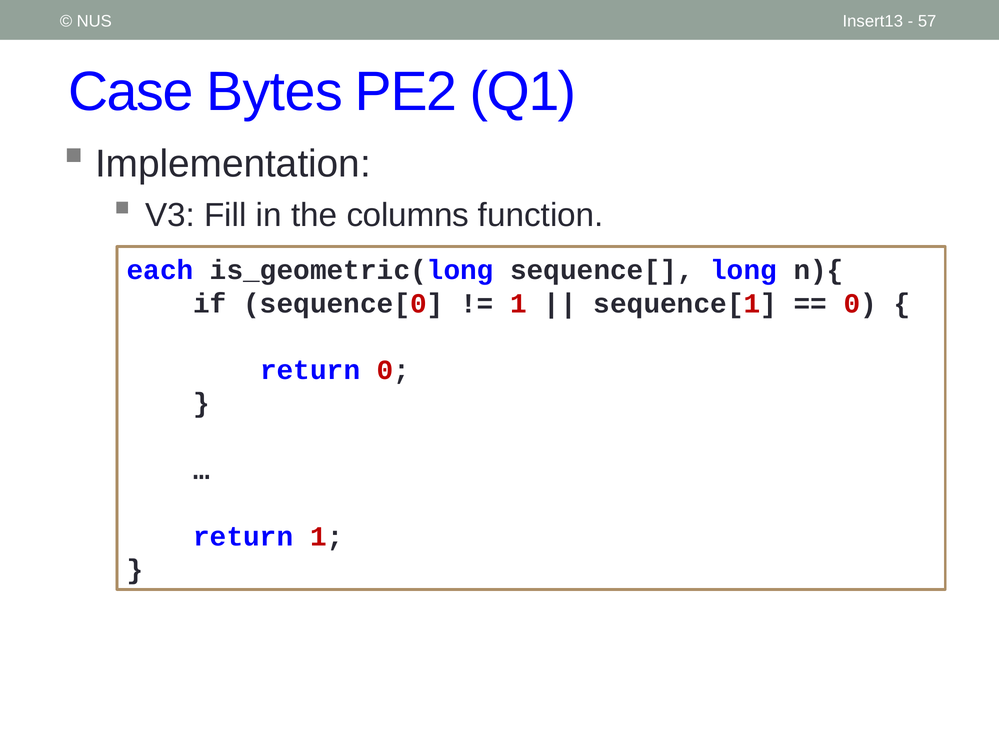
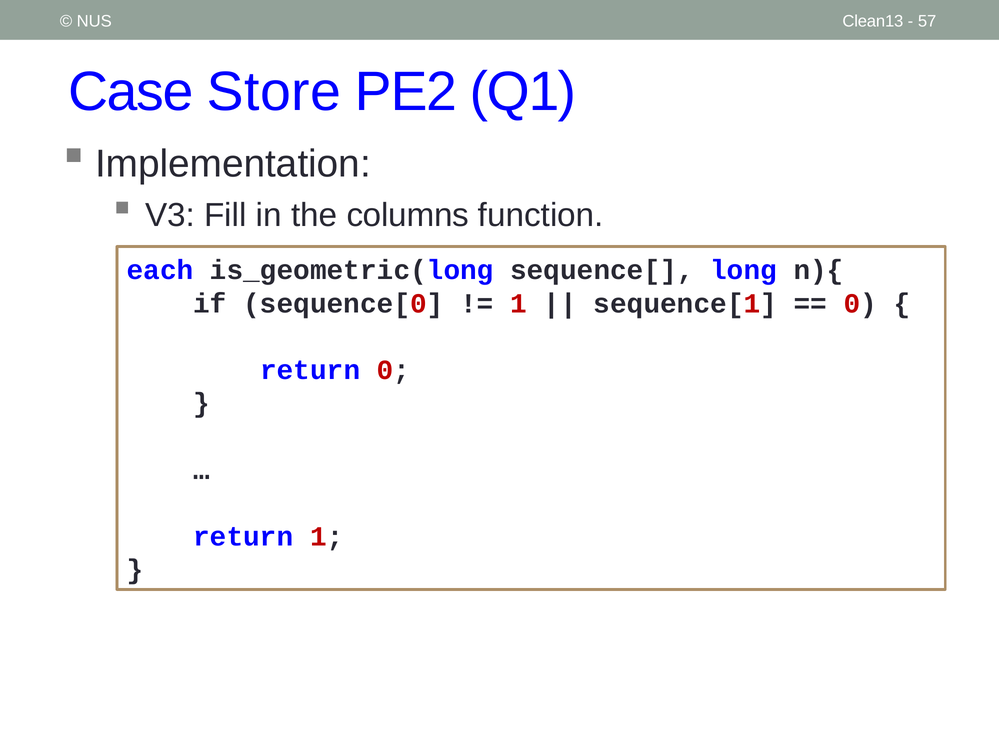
Insert13: Insert13 -> Clean13 (873, 21)
Bytes: Bytes -> Store (274, 92)
